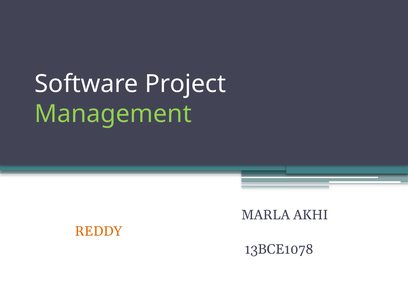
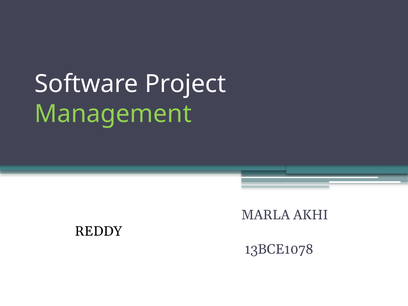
REDDY colour: orange -> black (98, 231)
